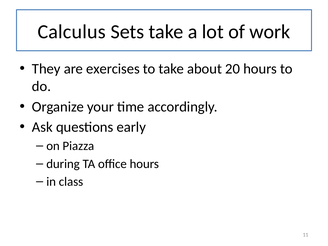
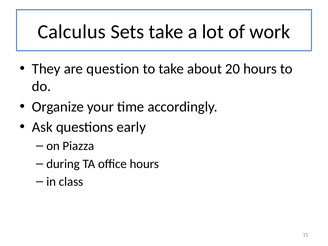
exercises: exercises -> question (113, 69)
